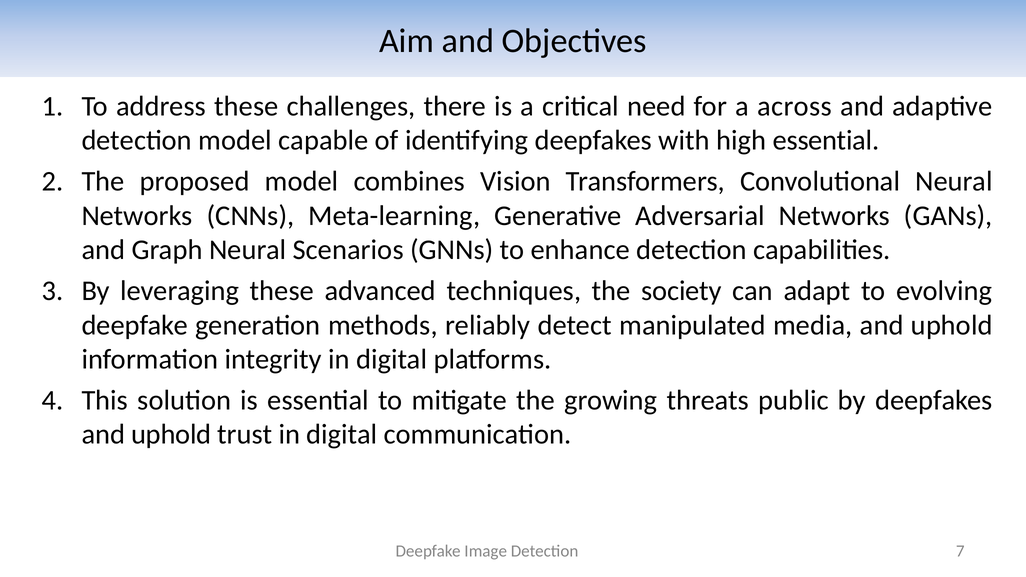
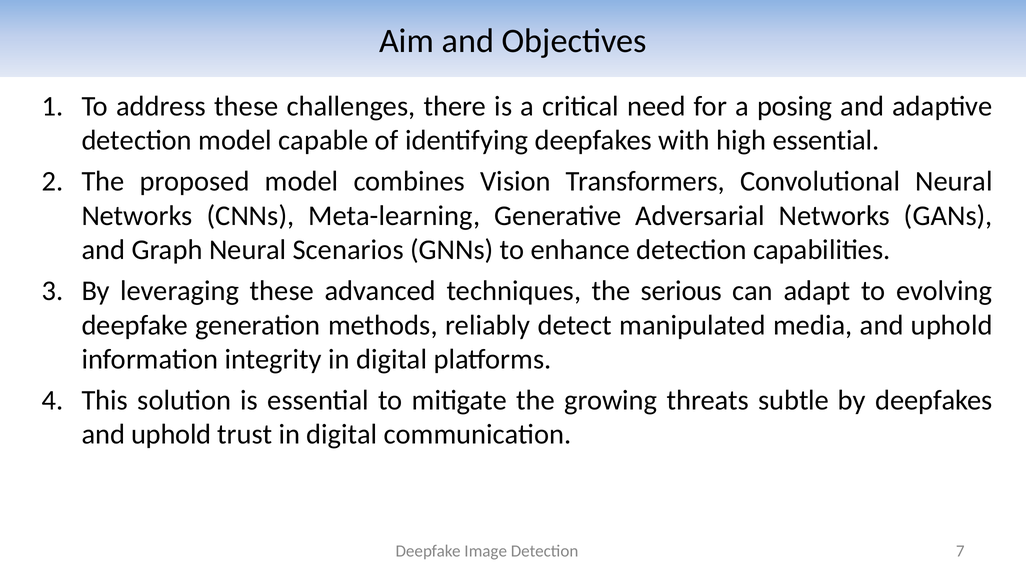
across: across -> posing (795, 106)
society: society -> serious (682, 291)
public: public -> subtle (794, 400)
